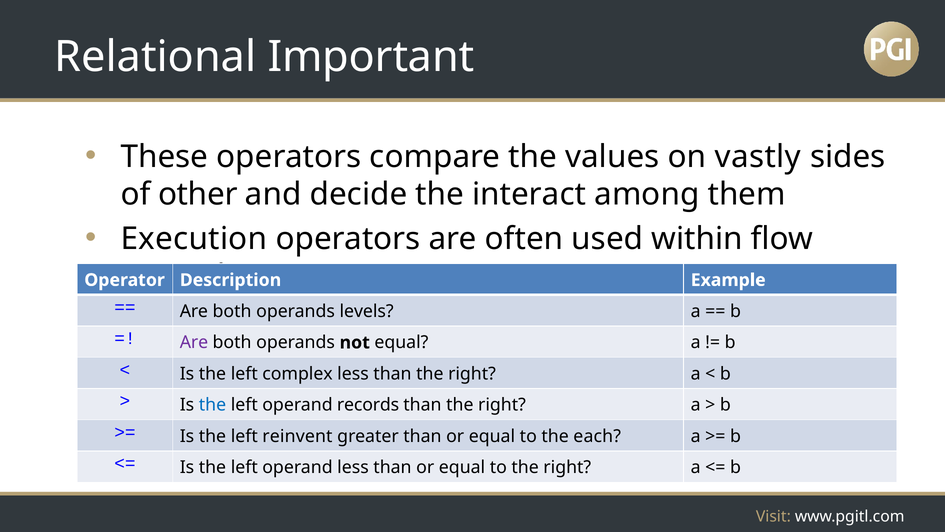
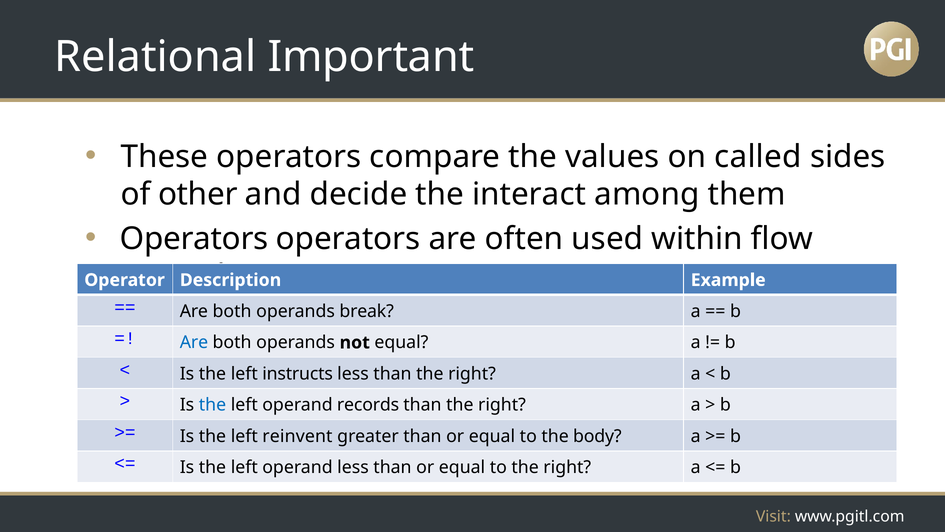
vastly: vastly -> called (758, 156)
Execution: Execution -> Operators (194, 238)
levels: levels -> break (367, 311)
Are colour: purple -> blue (194, 342)
complex: complex -> instructs (298, 374)
each: each -> body (597, 436)
